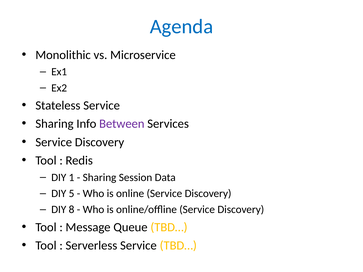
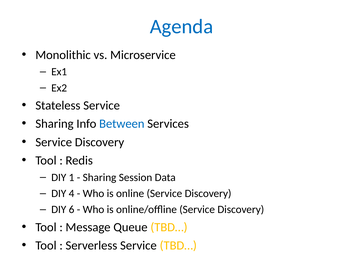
Between colour: purple -> blue (122, 124)
5: 5 -> 4 (72, 194)
8: 8 -> 6 (72, 210)
